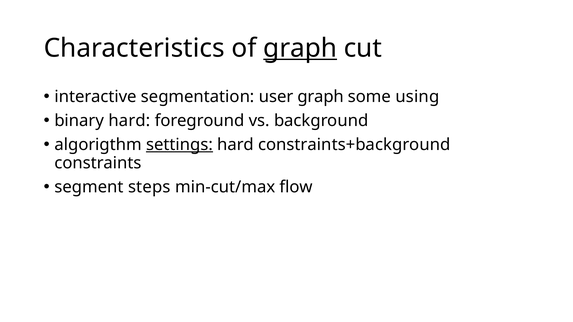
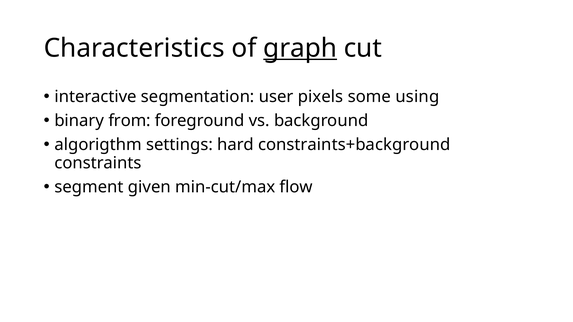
user graph: graph -> pixels (321, 97)
binary hard: hard -> from (129, 121)
settings underline: present -> none (180, 145)
steps: steps -> given (149, 187)
